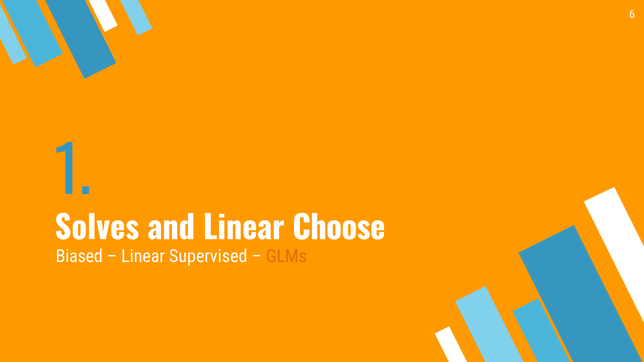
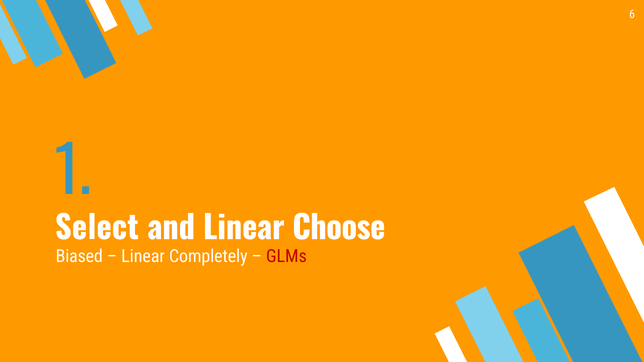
Solves: Solves -> Select (97, 229)
Supervised: Supervised -> Completely (208, 257)
GLMs colour: orange -> red (286, 257)
